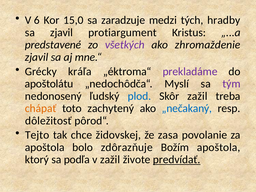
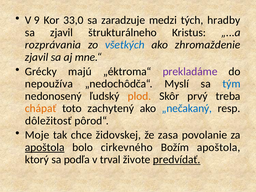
6: 6 -> 9 (37, 20)
15,0: 15,0 -> 33,0 (73, 20)
protiargument: protiargument -> štrukturálneho (123, 33)
predstavené: predstavené -> rozprávania (53, 45)
všetkých colour: purple -> blue (125, 45)
kráľa: kráľa -> majú (80, 71)
apoštolátu: apoštolátu -> nepoužíva (49, 84)
tým colour: purple -> blue (231, 84)
plod colour: blue -> orange (139, 96)
Skôr zažil: zažil -> prvý (197, 96)
Tejto: Tejto -> Moje (37, 135)
apoštola underline: none -> present (45, 147)
zdôrazňuje: zdôrazňuje -> cirkevného (127, 147)
v zažil: zažil -> trval (110, 160)
